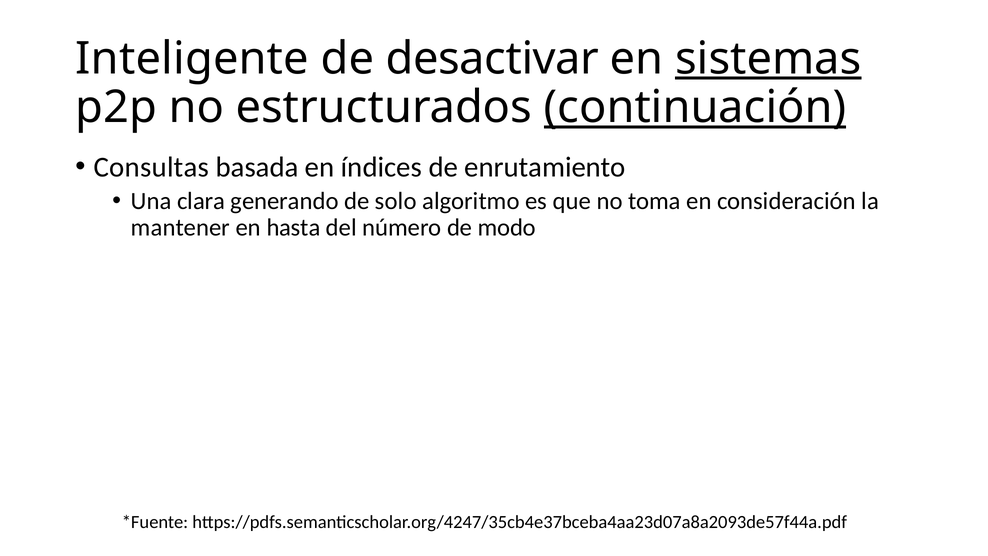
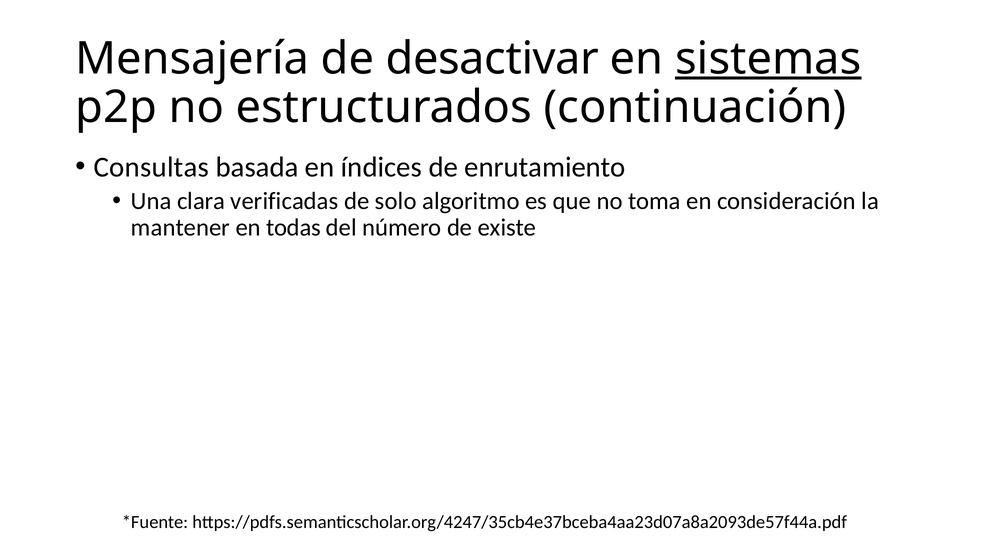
Inteligente: Inteligente -> Mensajería (192, 59)
continuación underline: present -> none (695, 107)
generando: generando -> verificadas (284, 201)
hasta: hasta -> todas (293, 228)
modo: modo -> existe (507, 228)
